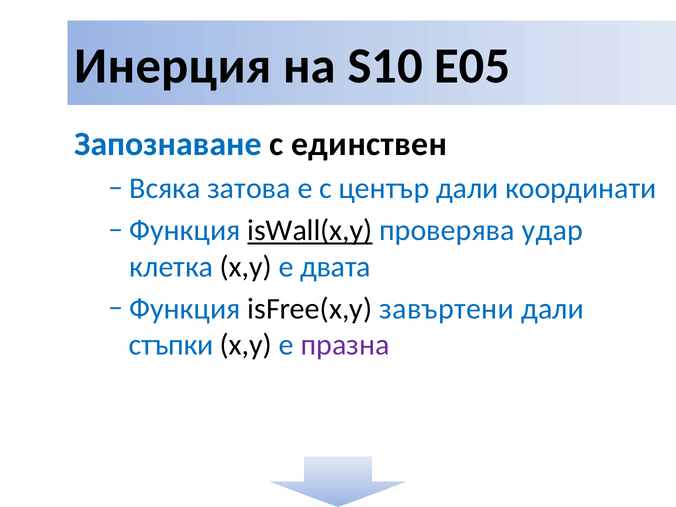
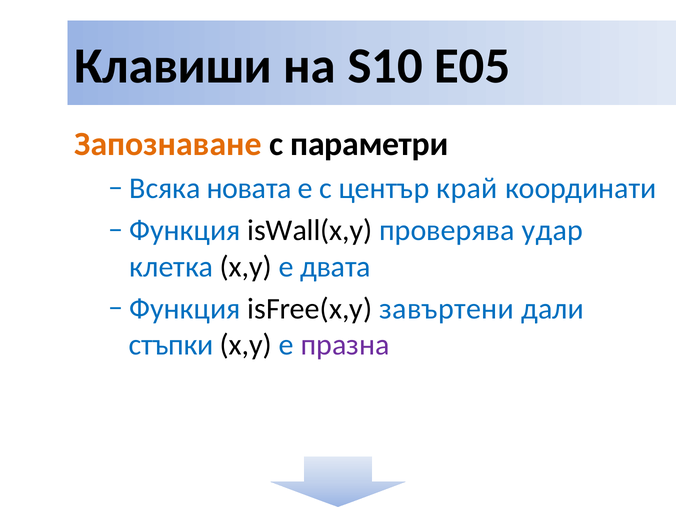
Инерция: Инерция -> Клавиши (173, 66)
Запознаване colour: blue -> orange (168, 144)
единствен: единствен -> параметри (369, 144)
затова: затова -> новата (249, 188)
център дали: дали -> край (467, 188)
isWall(x,y underline: present -> none (310, 231)
